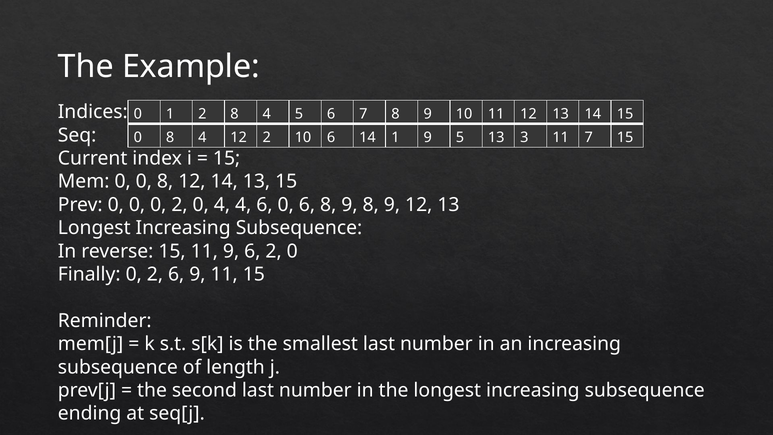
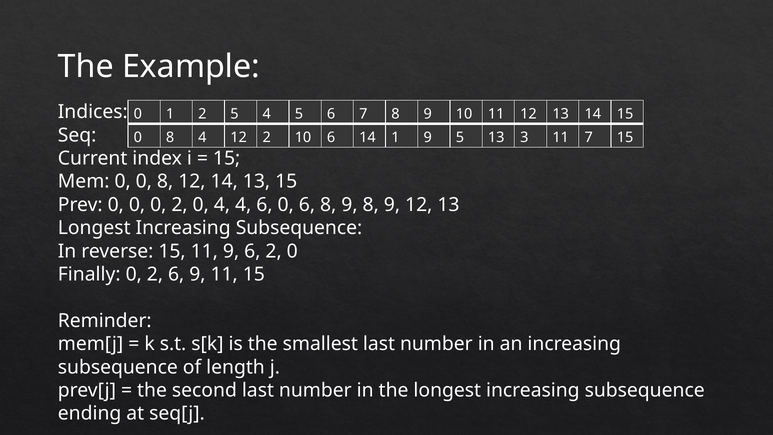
2 8: 8 -> 5 (234, 114)
